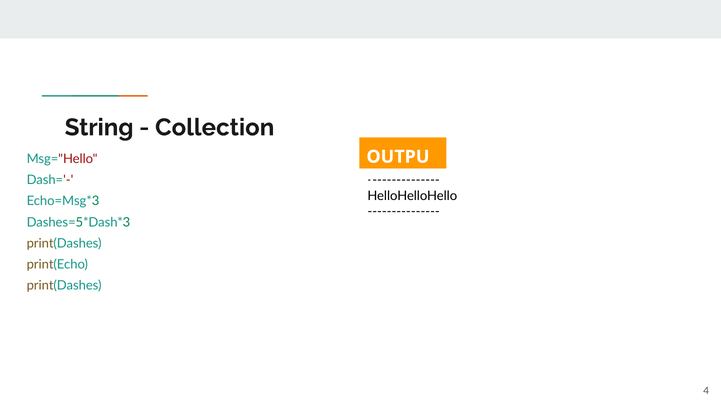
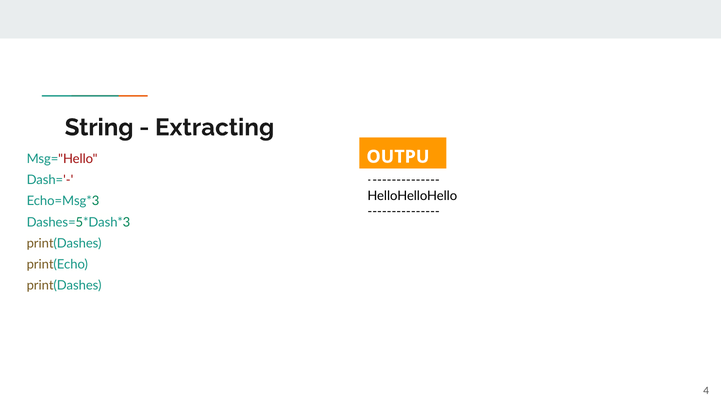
Collection: Collection -> Extracting (215, 127)
